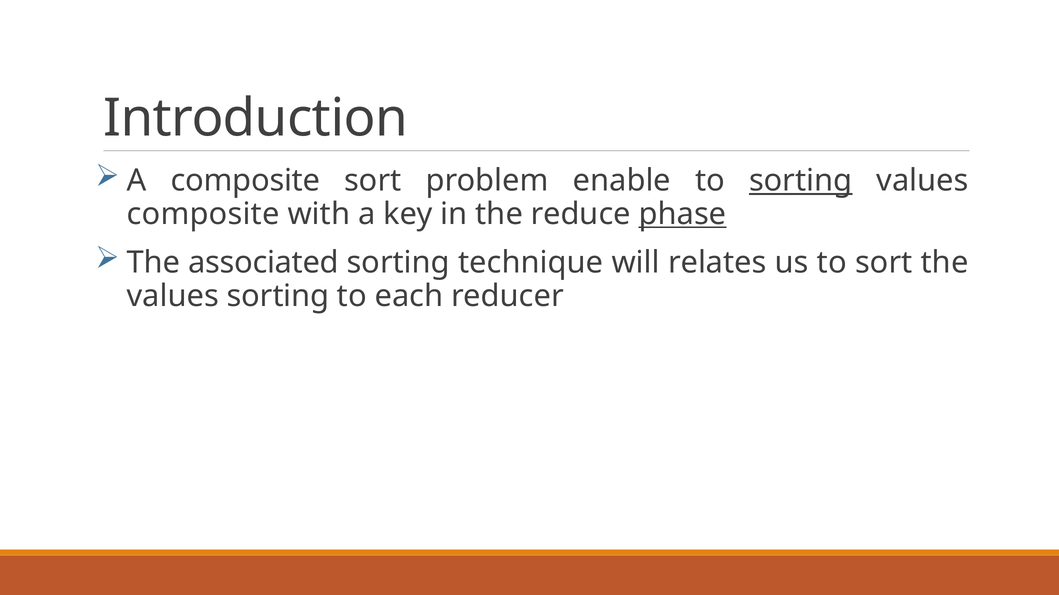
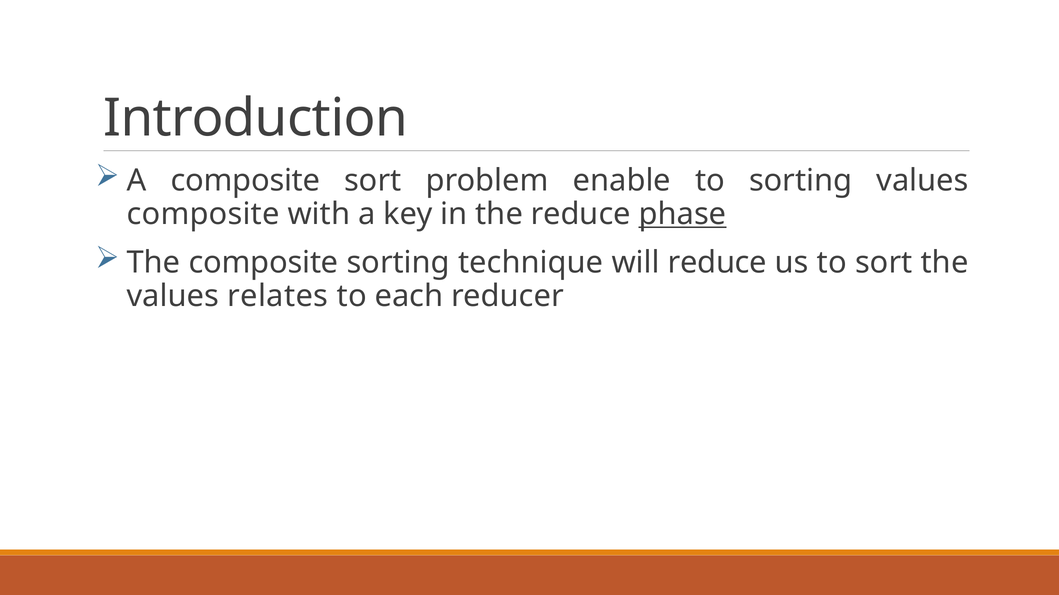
sorting underline: present -> none (801, 181)
The associated: associated -> composite (264, 263)
will relates: relates -> reduce (717, 263)
values sorting: sorting -> relates (278, 296)
